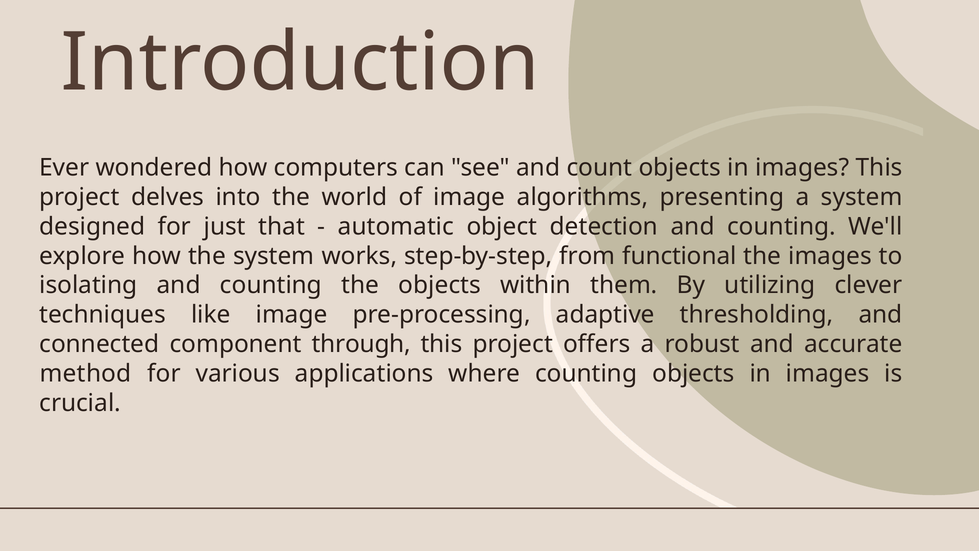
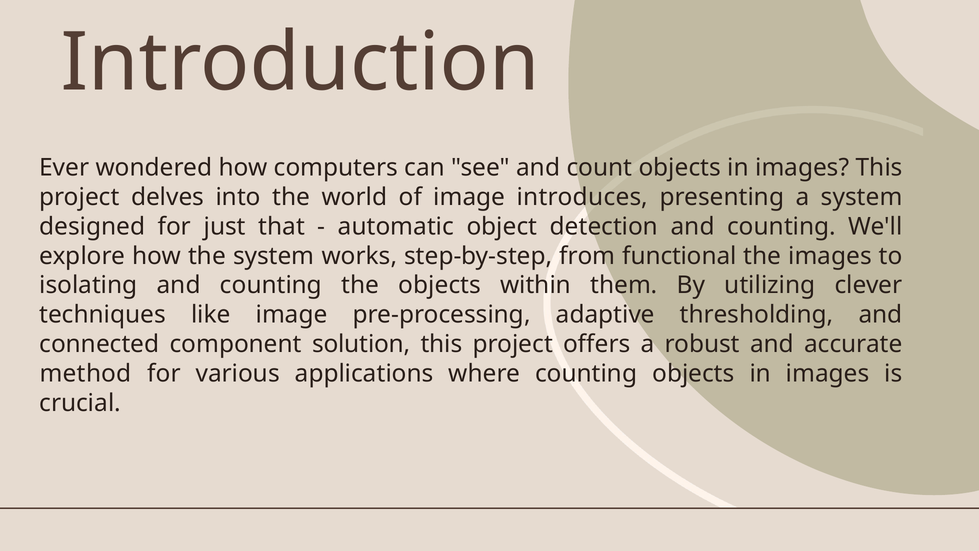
algorithms: algorithms -> introduces (582, 197)
through: through -> solution (361, 344)
